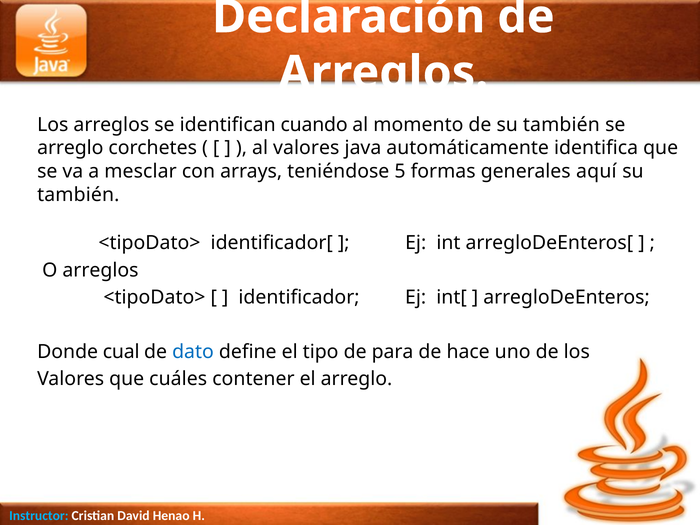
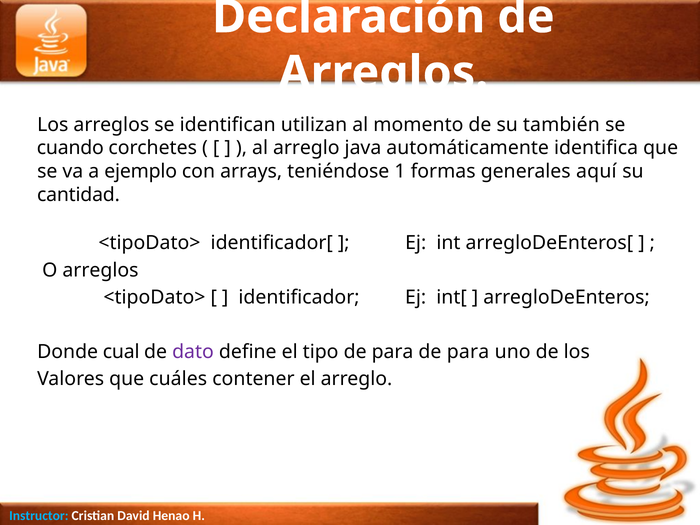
cuando: cuando -> utilizan (314, 125)
arreglo: arreglo -> cuando (70, 148)
al valores: valores -> arreglo (306, 148)
mesclar: mesclar -> ejemplo (141, 171)
5: 5 -> 1 (400, 171)
también: también -> cantidad (78, 195)
dato colour: blue -> purple (193, 352)
hace: hace -> para (468, 352)
